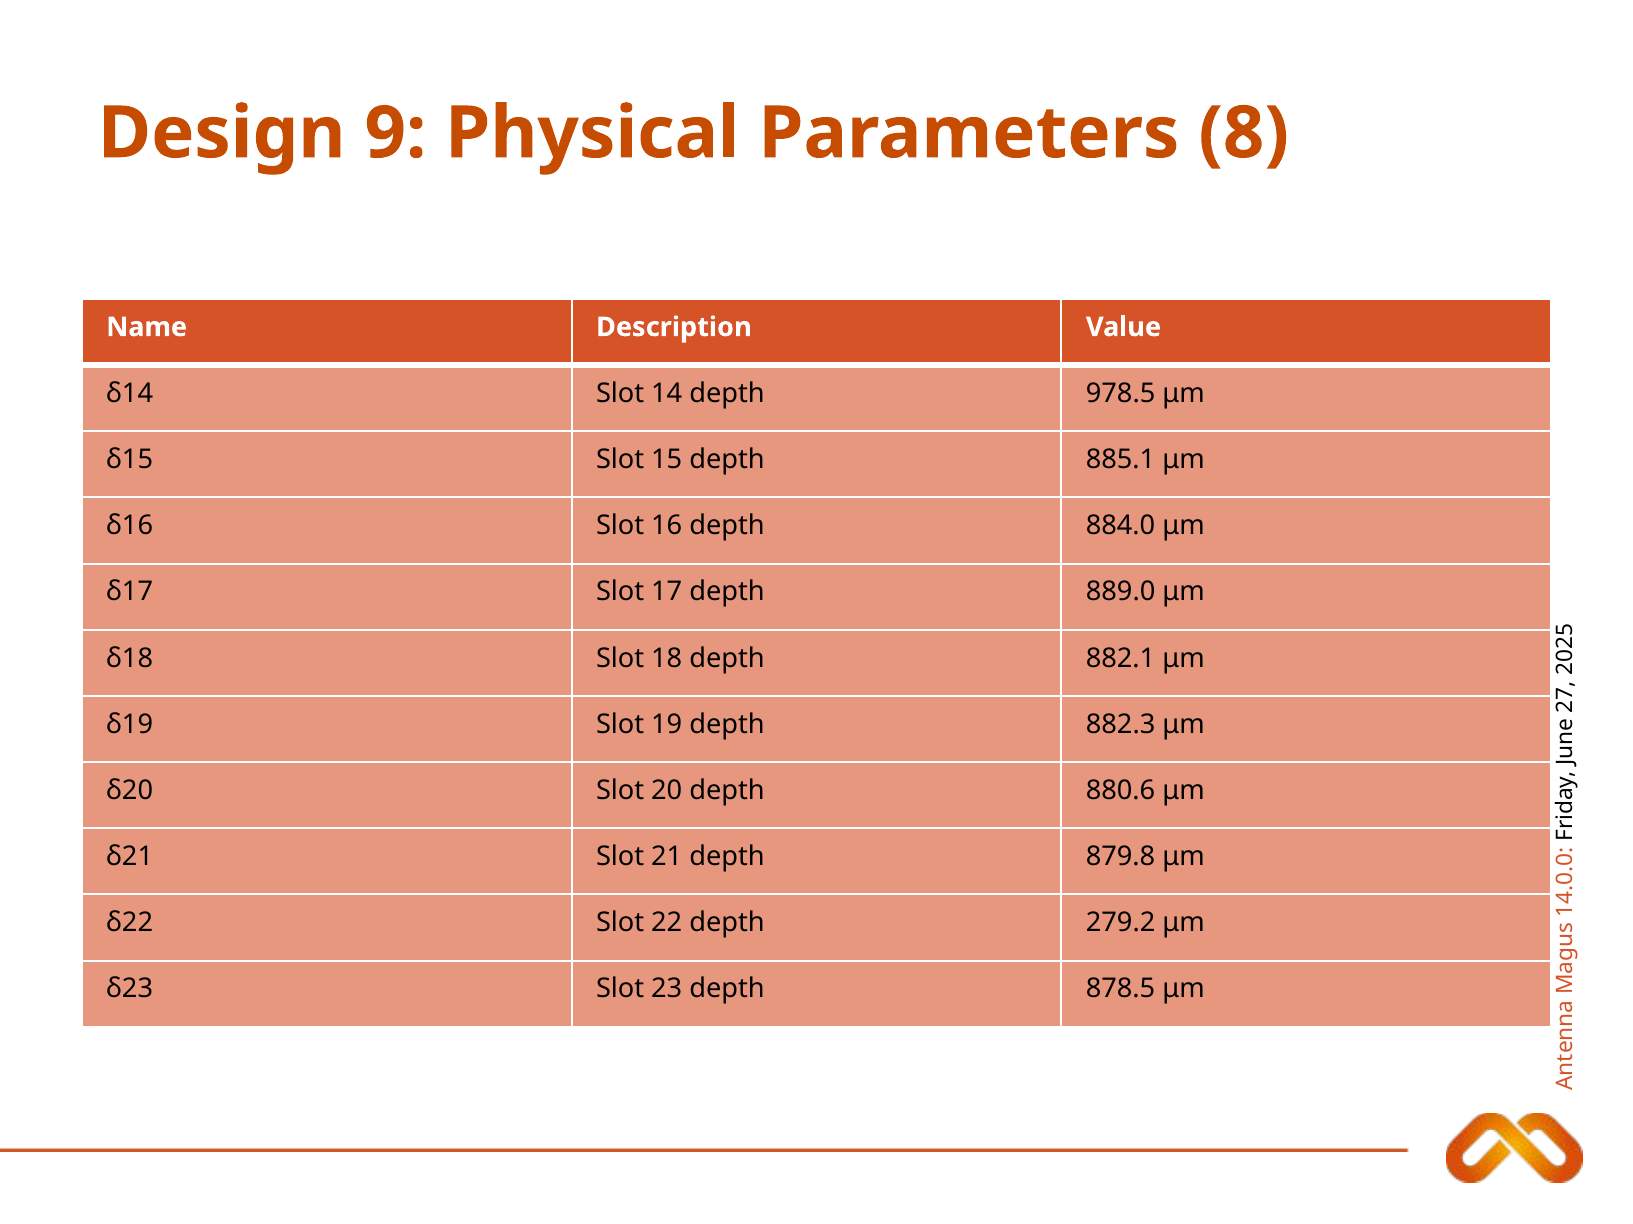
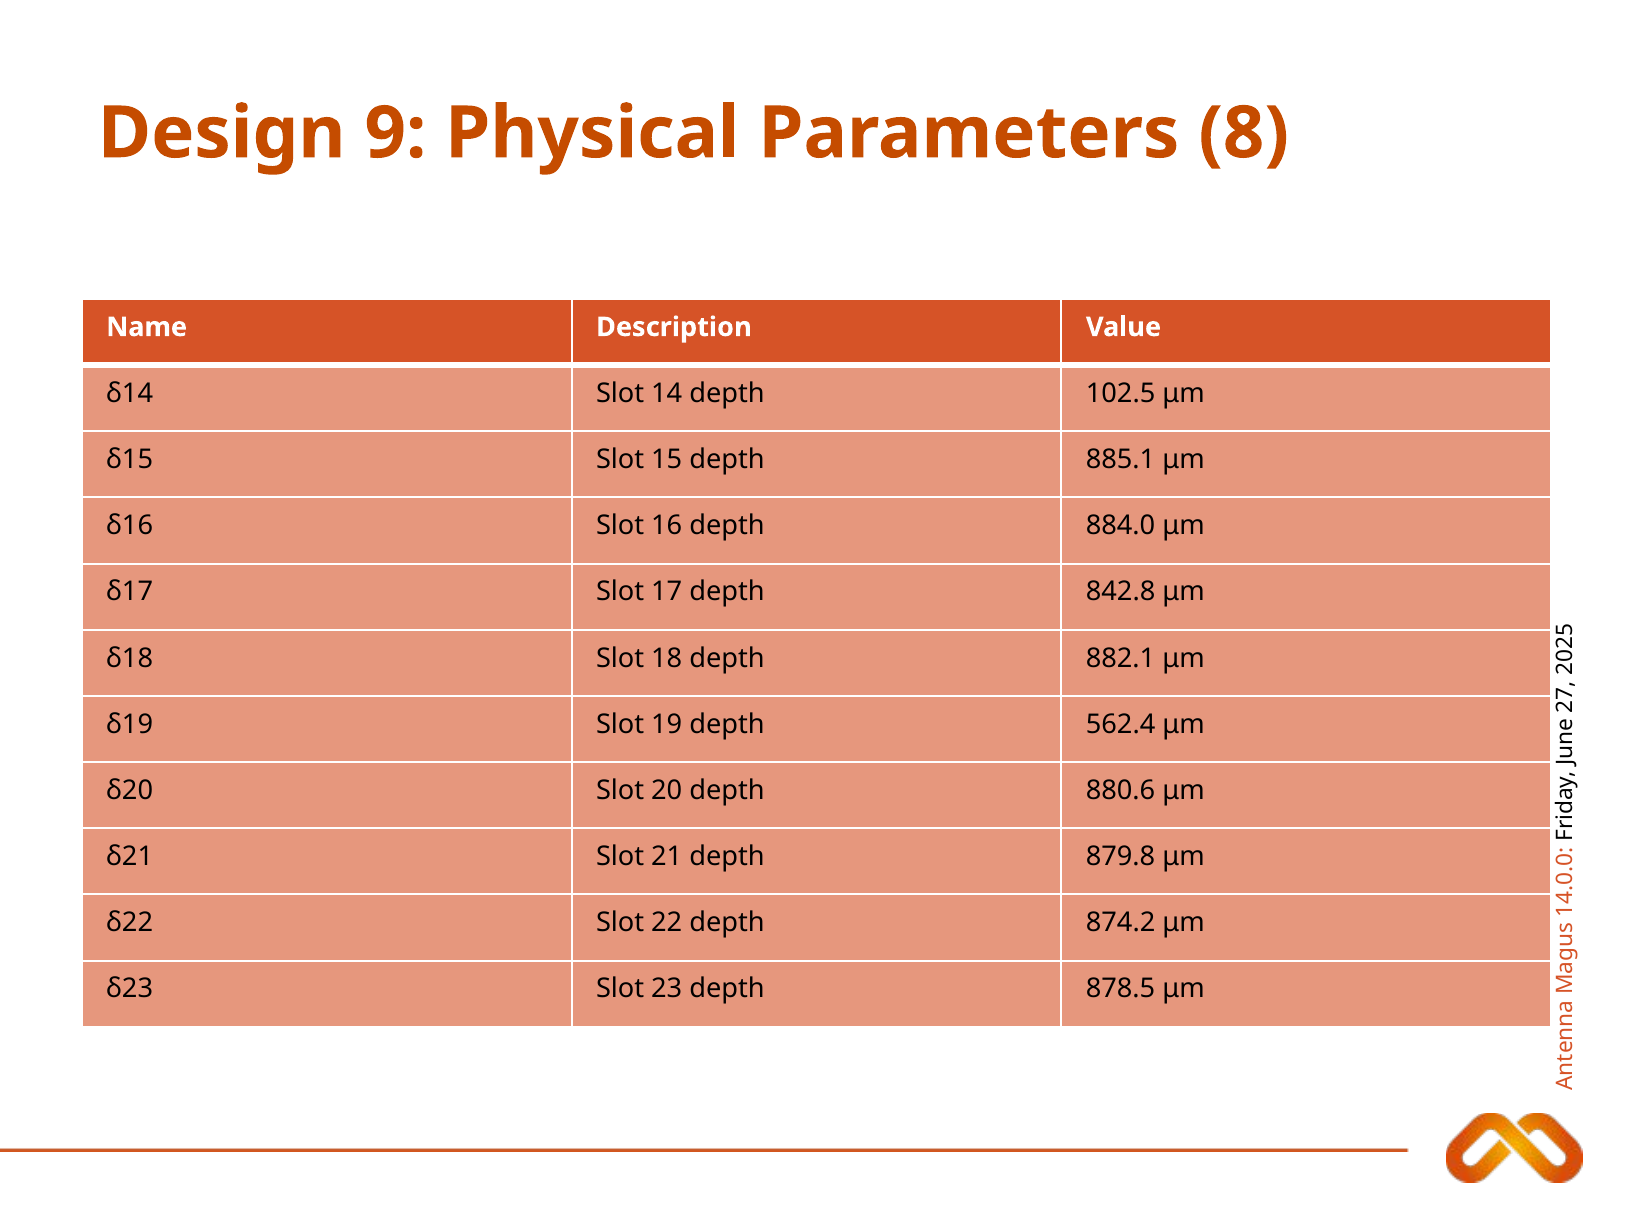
978.5: 978.5 -> 102.5 (1121, 394)
889.0: 889.0 -> 842.8 (1121, 592)
882.3: 882.3 -> 562.4 (1121, 725)
279.2: 279.2 -> 874.2 (1121, 923)
